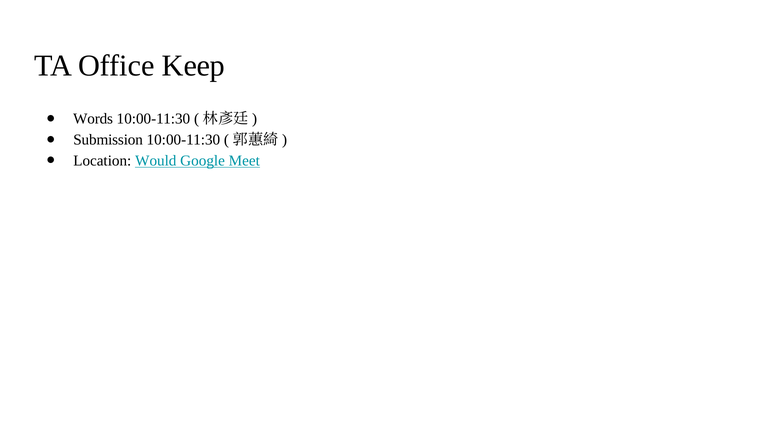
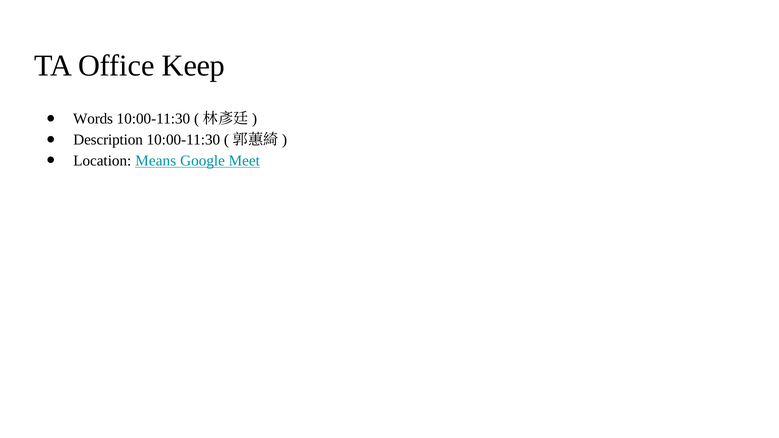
Submission: Submission -> Description (108, 140)
Would: Would -> Means (156, 161)
